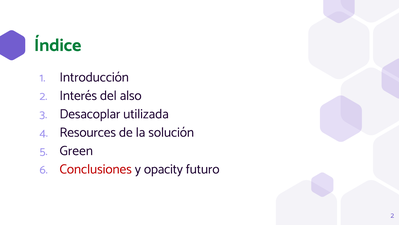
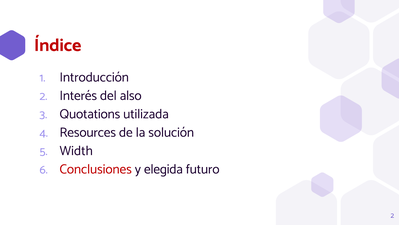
Índice colour: green -> red (58, 45)
Desacoplar: Desacoplar -> Quotations (90, 114)
Green: Green -> Width (76, 150)
opacity: opacity -> elegida (163, 169)
